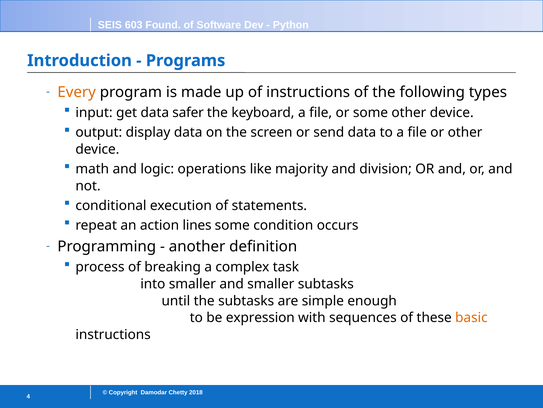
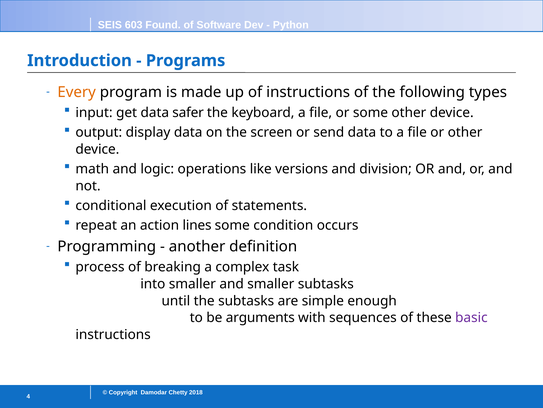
majority: majority -> versions (302, 169)
expression: expression -> arguments (260, 317)
basic colour: orange -> purple (471, 317)
